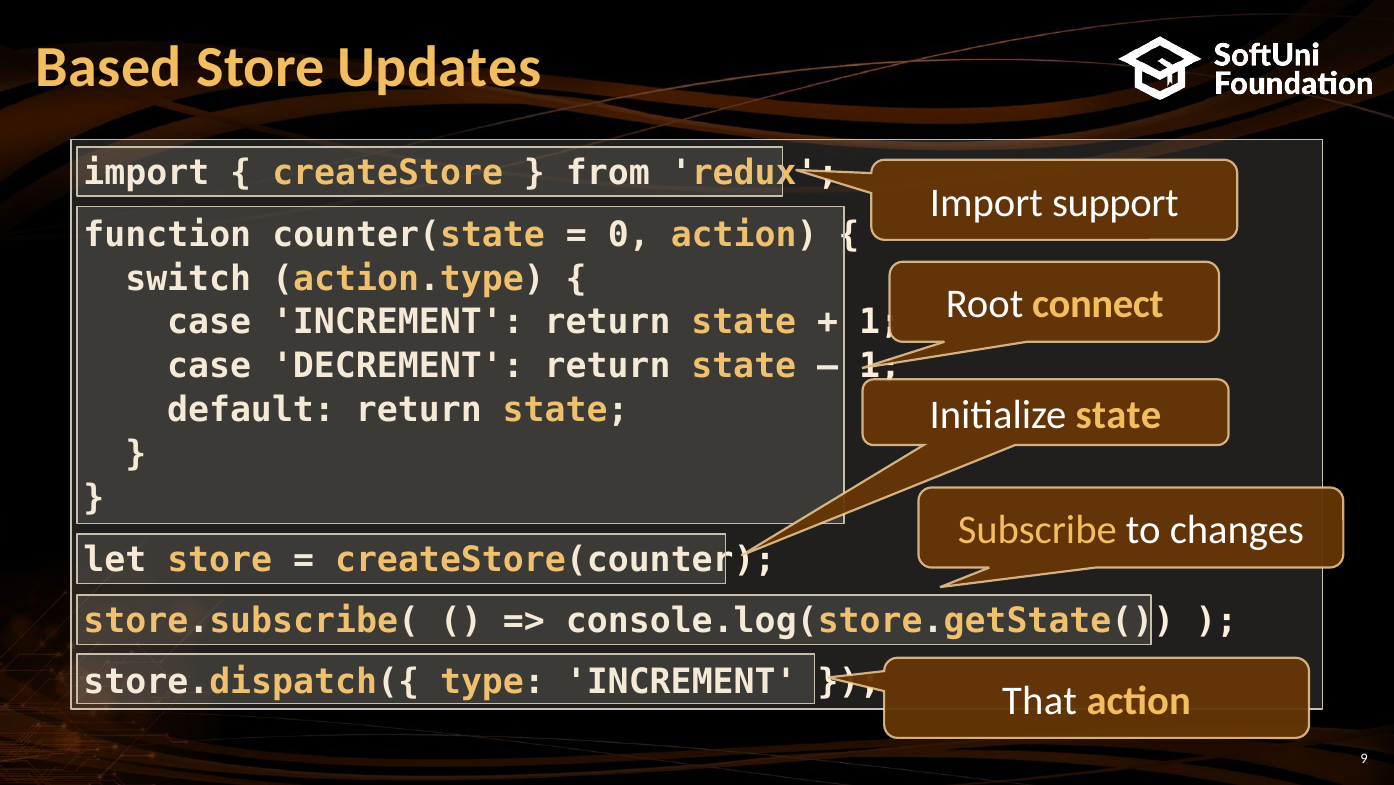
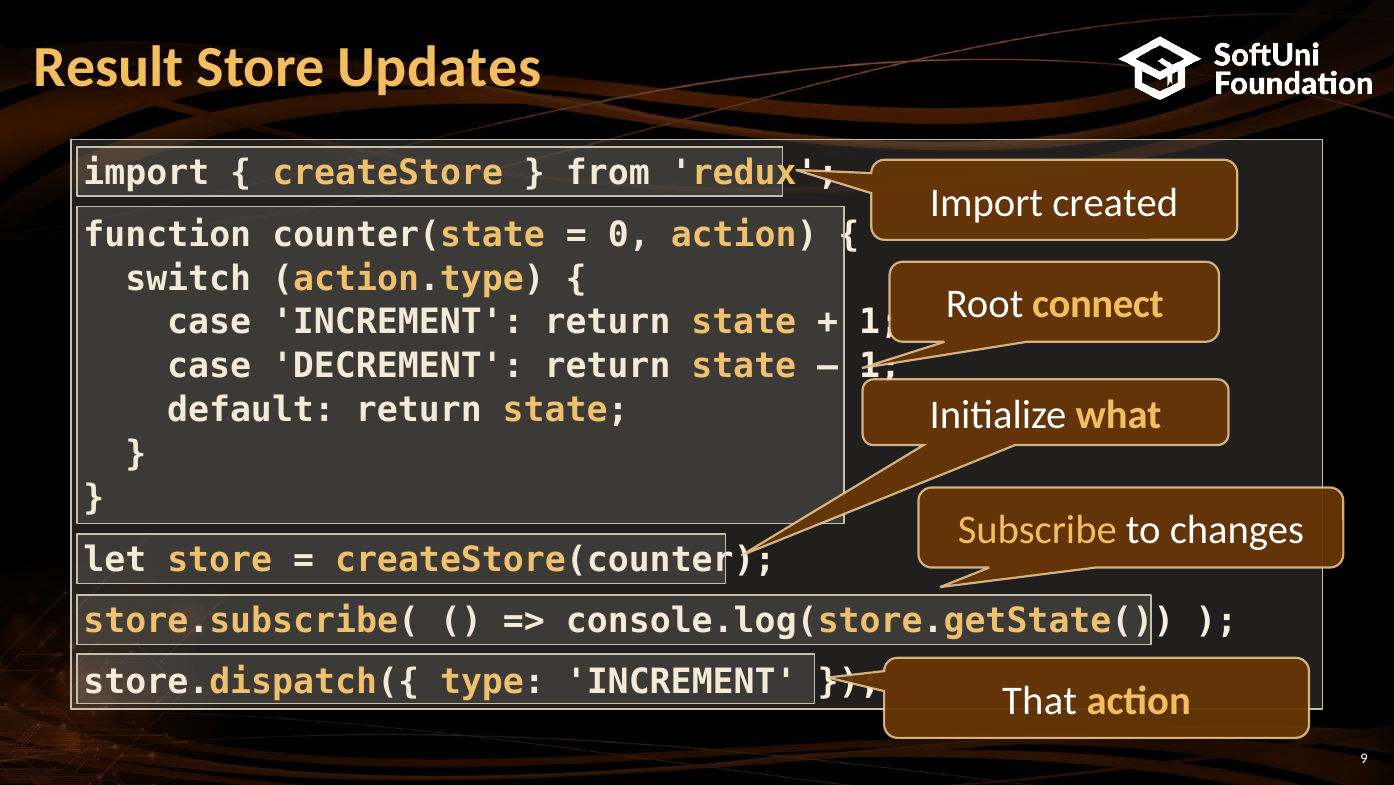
Based: Based -> Result (109, 68)
support: support -> created (1115, 202)
Initialize state: state -> what (1119, 415)
